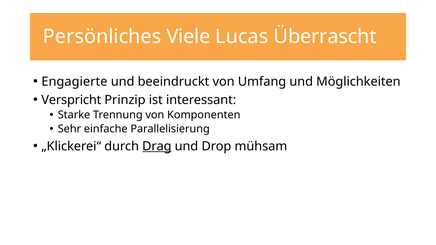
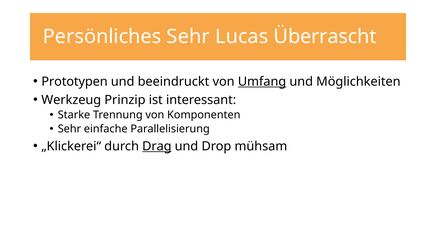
Persönliches Viele: Viele -> Sehr (188, 37)
Engagierte: Engagierte -> Prototypen (75, 82)
Umfang underline: none -> present (262, 82)
Verspricht: Verspricht -> Werkzeug (71, 100)
